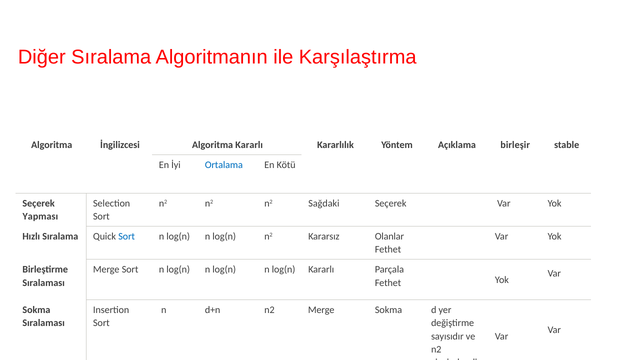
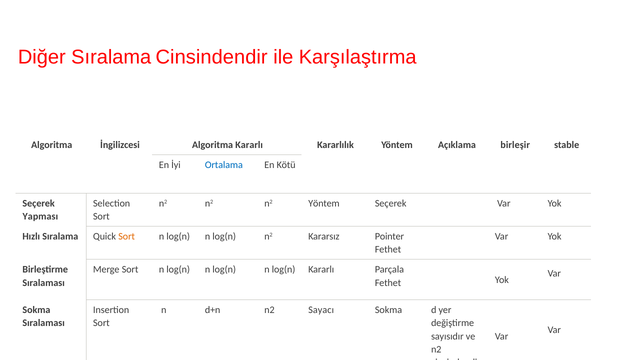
Sıralama Algoritmanın: Algoritmanın -> Cinsindendir (212, 57)
n2 Sağdaki: Sağdaki -> Yöntem (324, 203)
Sort colour: blue -> orange (127, 237)
Olanlar: Olanlar -> Pointer (389, 237)
n2 Merge: Merge -> Sayacı (321, 310)
